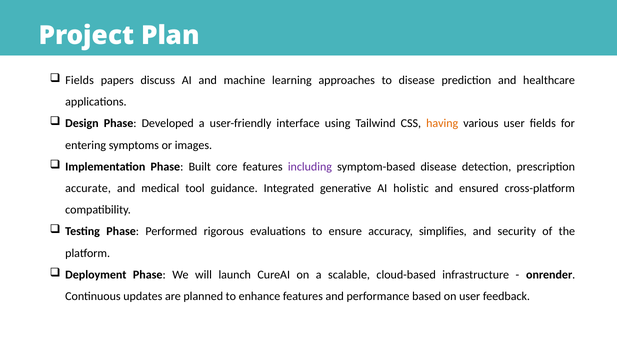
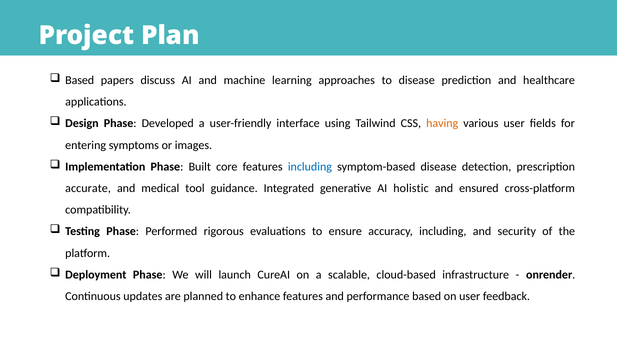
Fields: Fields -> Based (80, 80)
including colour: purple -> blue (310, 167)
accuracy simplifies: simplifies -> including (443, 232)
